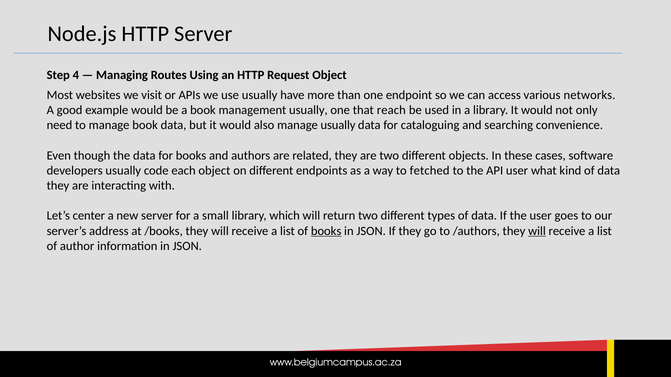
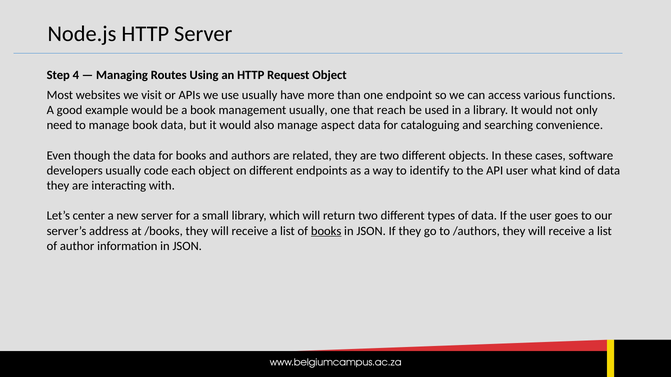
networks: networks -> functions (590, 95)
manage usually: usually -> aspect (338, 125)
fetched: fetched -> identify (430, 171)
will underline: present -> none (537, 231)
